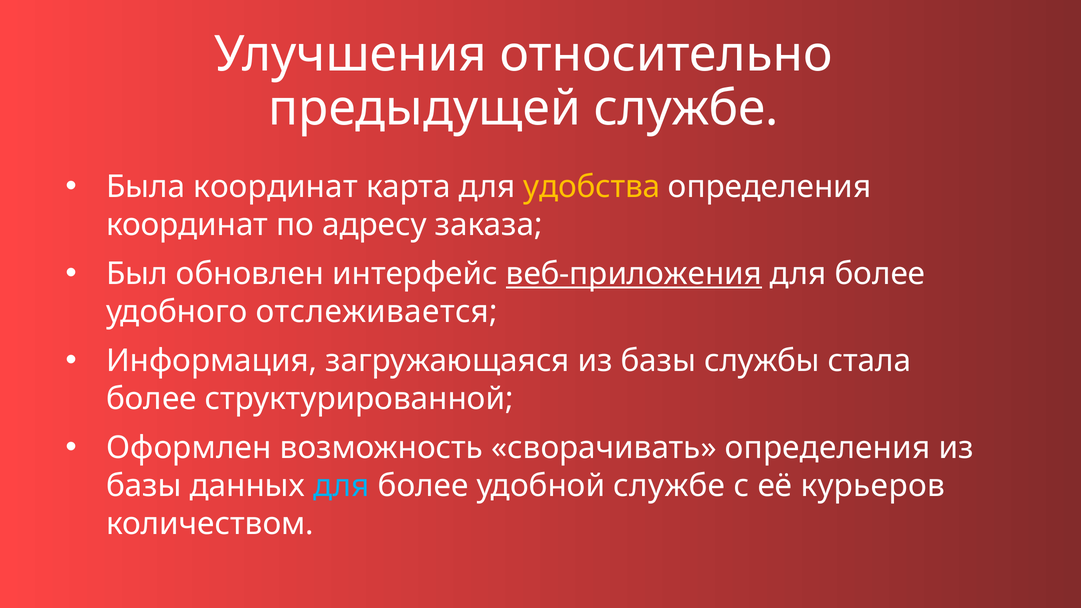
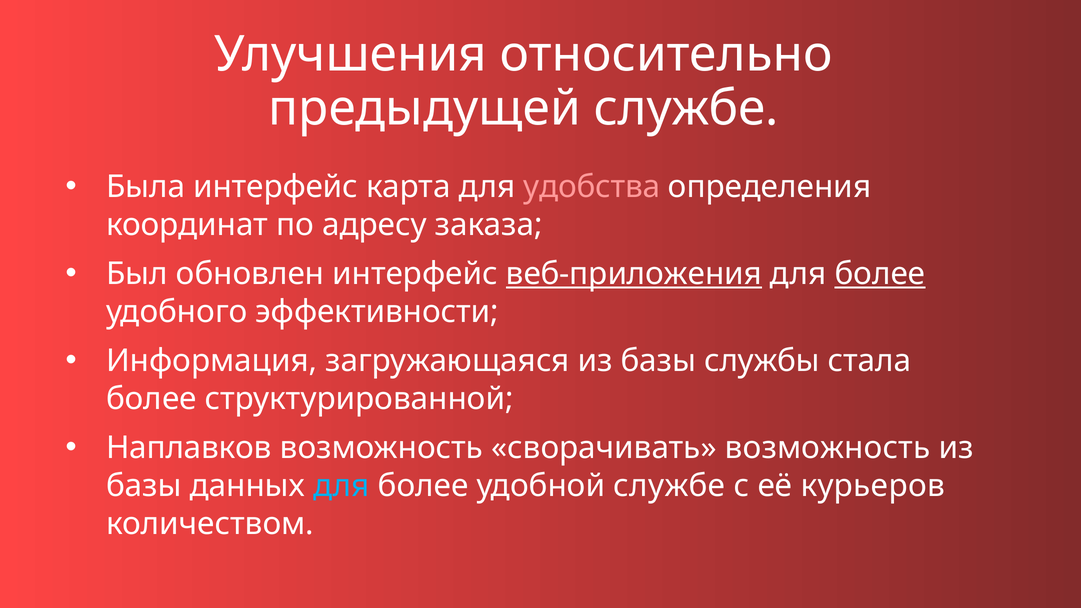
Была координат: координат -> интерфейс (276, 187)
удобства colour: yellow -> pink (592, 187)
более underline: none -> present (880, 274)
отслеживается: отслеживается -> эффективности (377, 312)
Оформлен: Оформлен -> Наплавков (189, 448)
сворачивать определения: определения -> возможность (828, 448)
